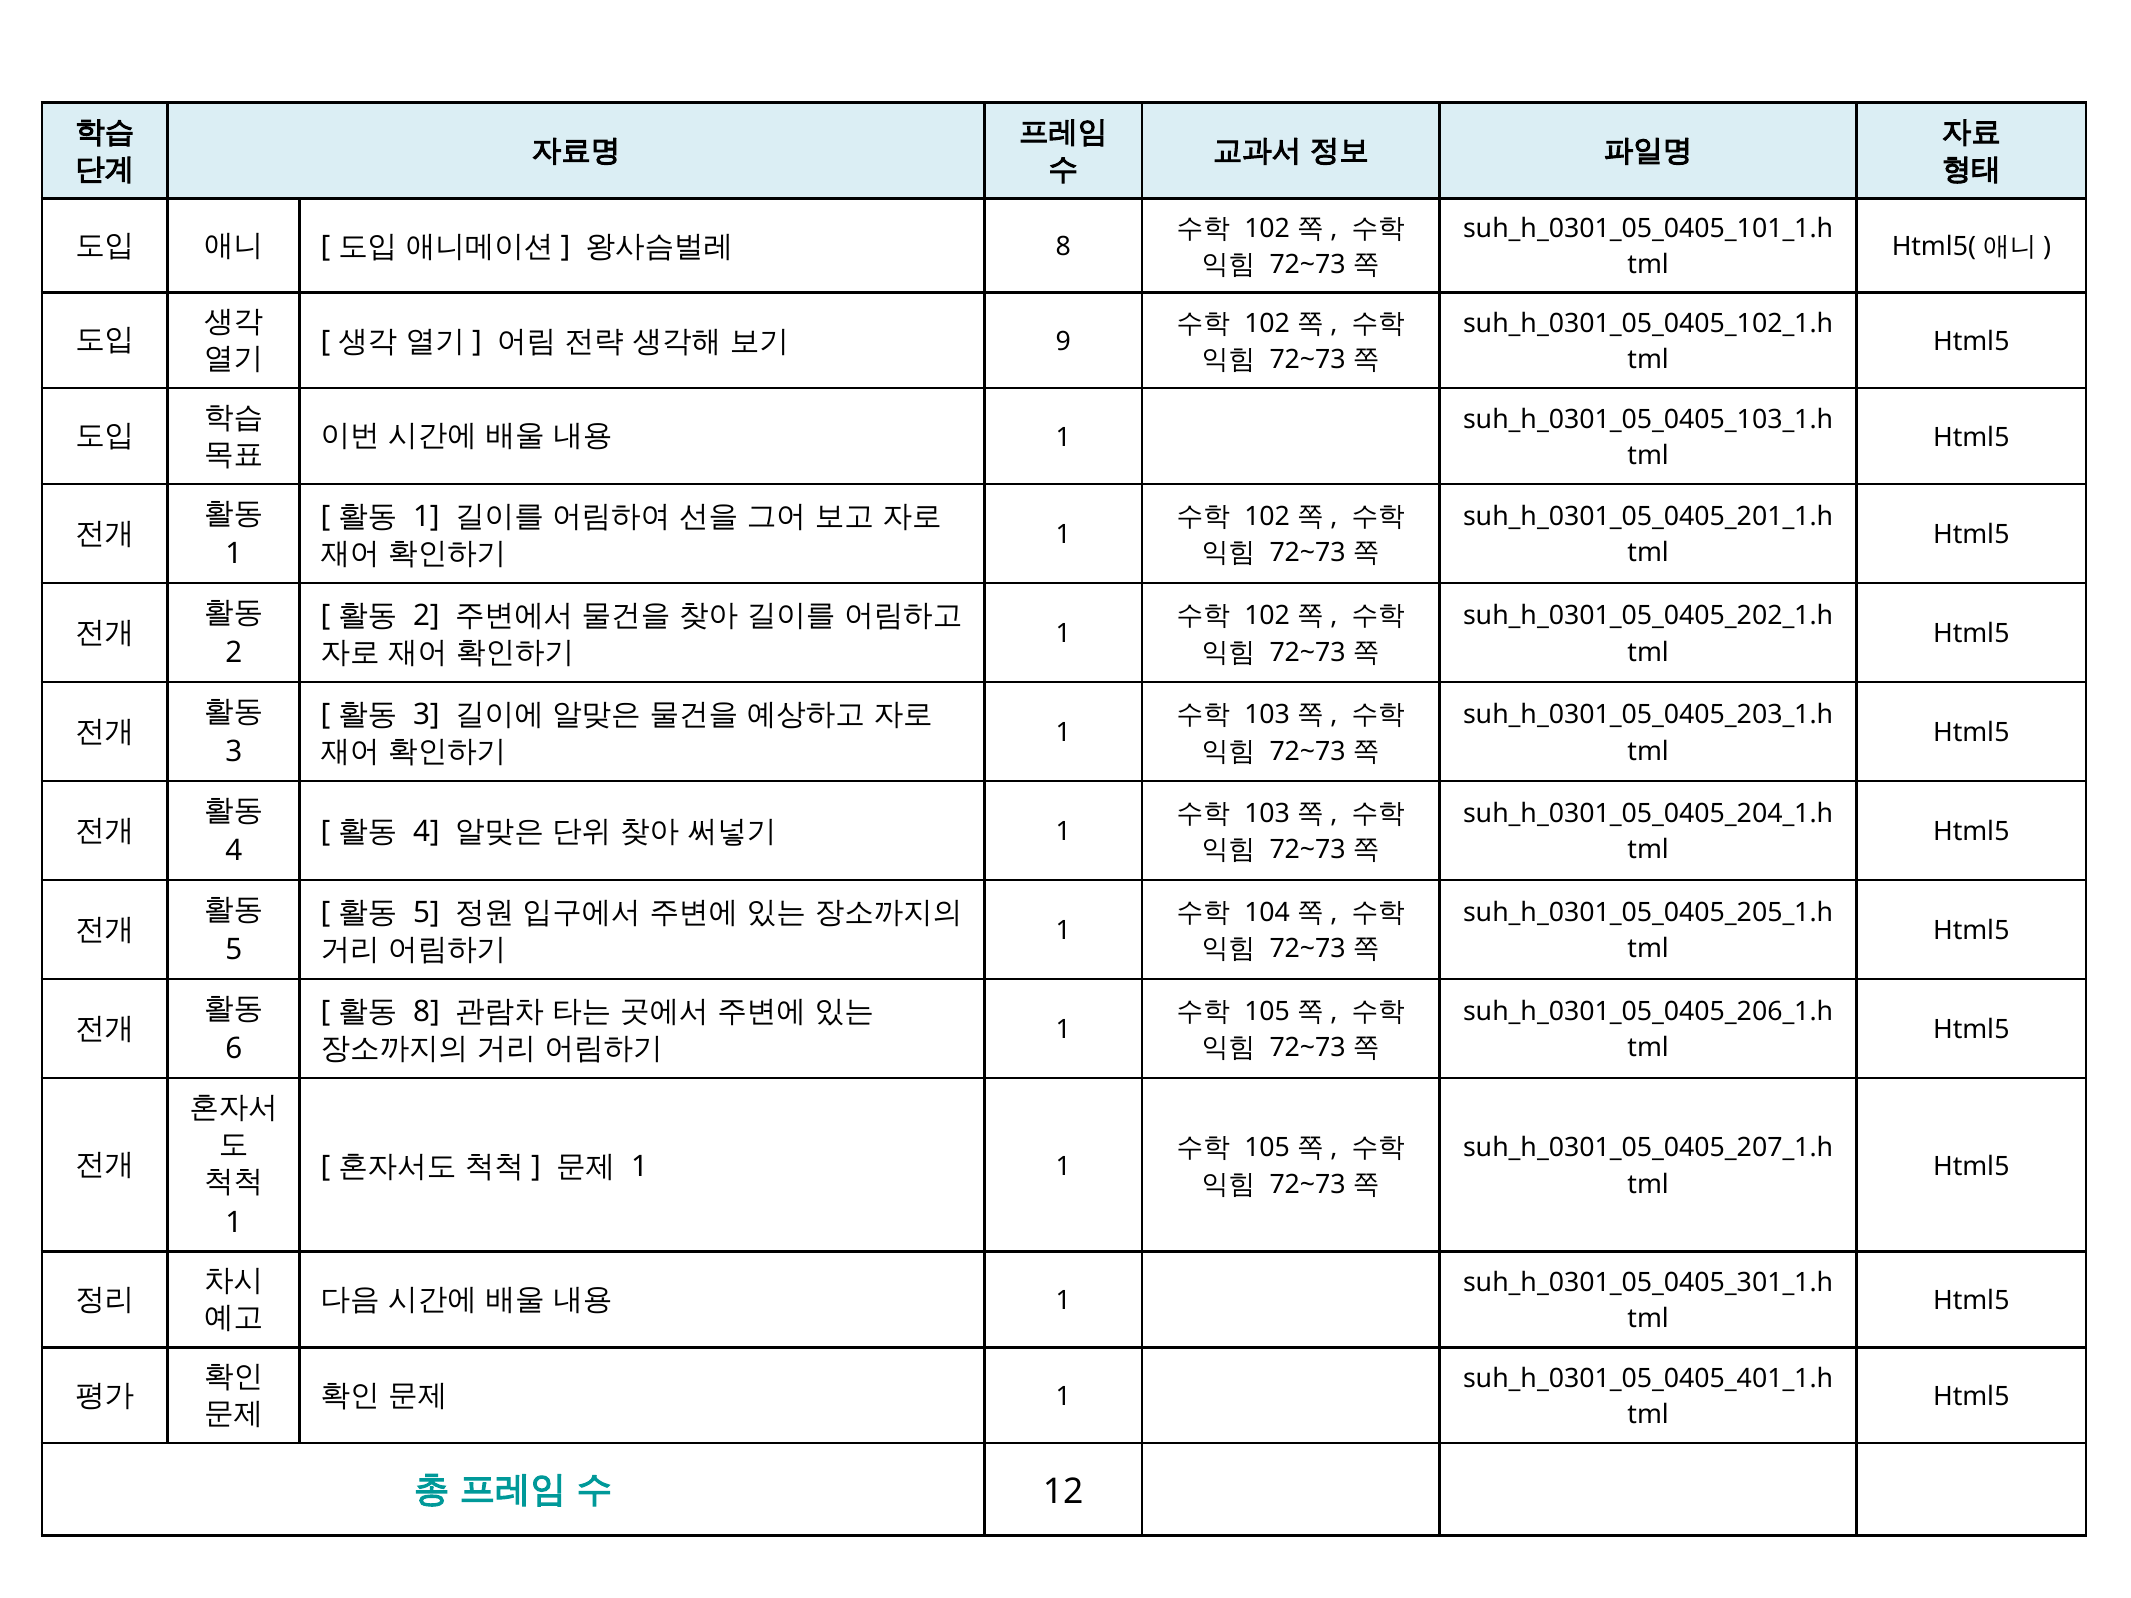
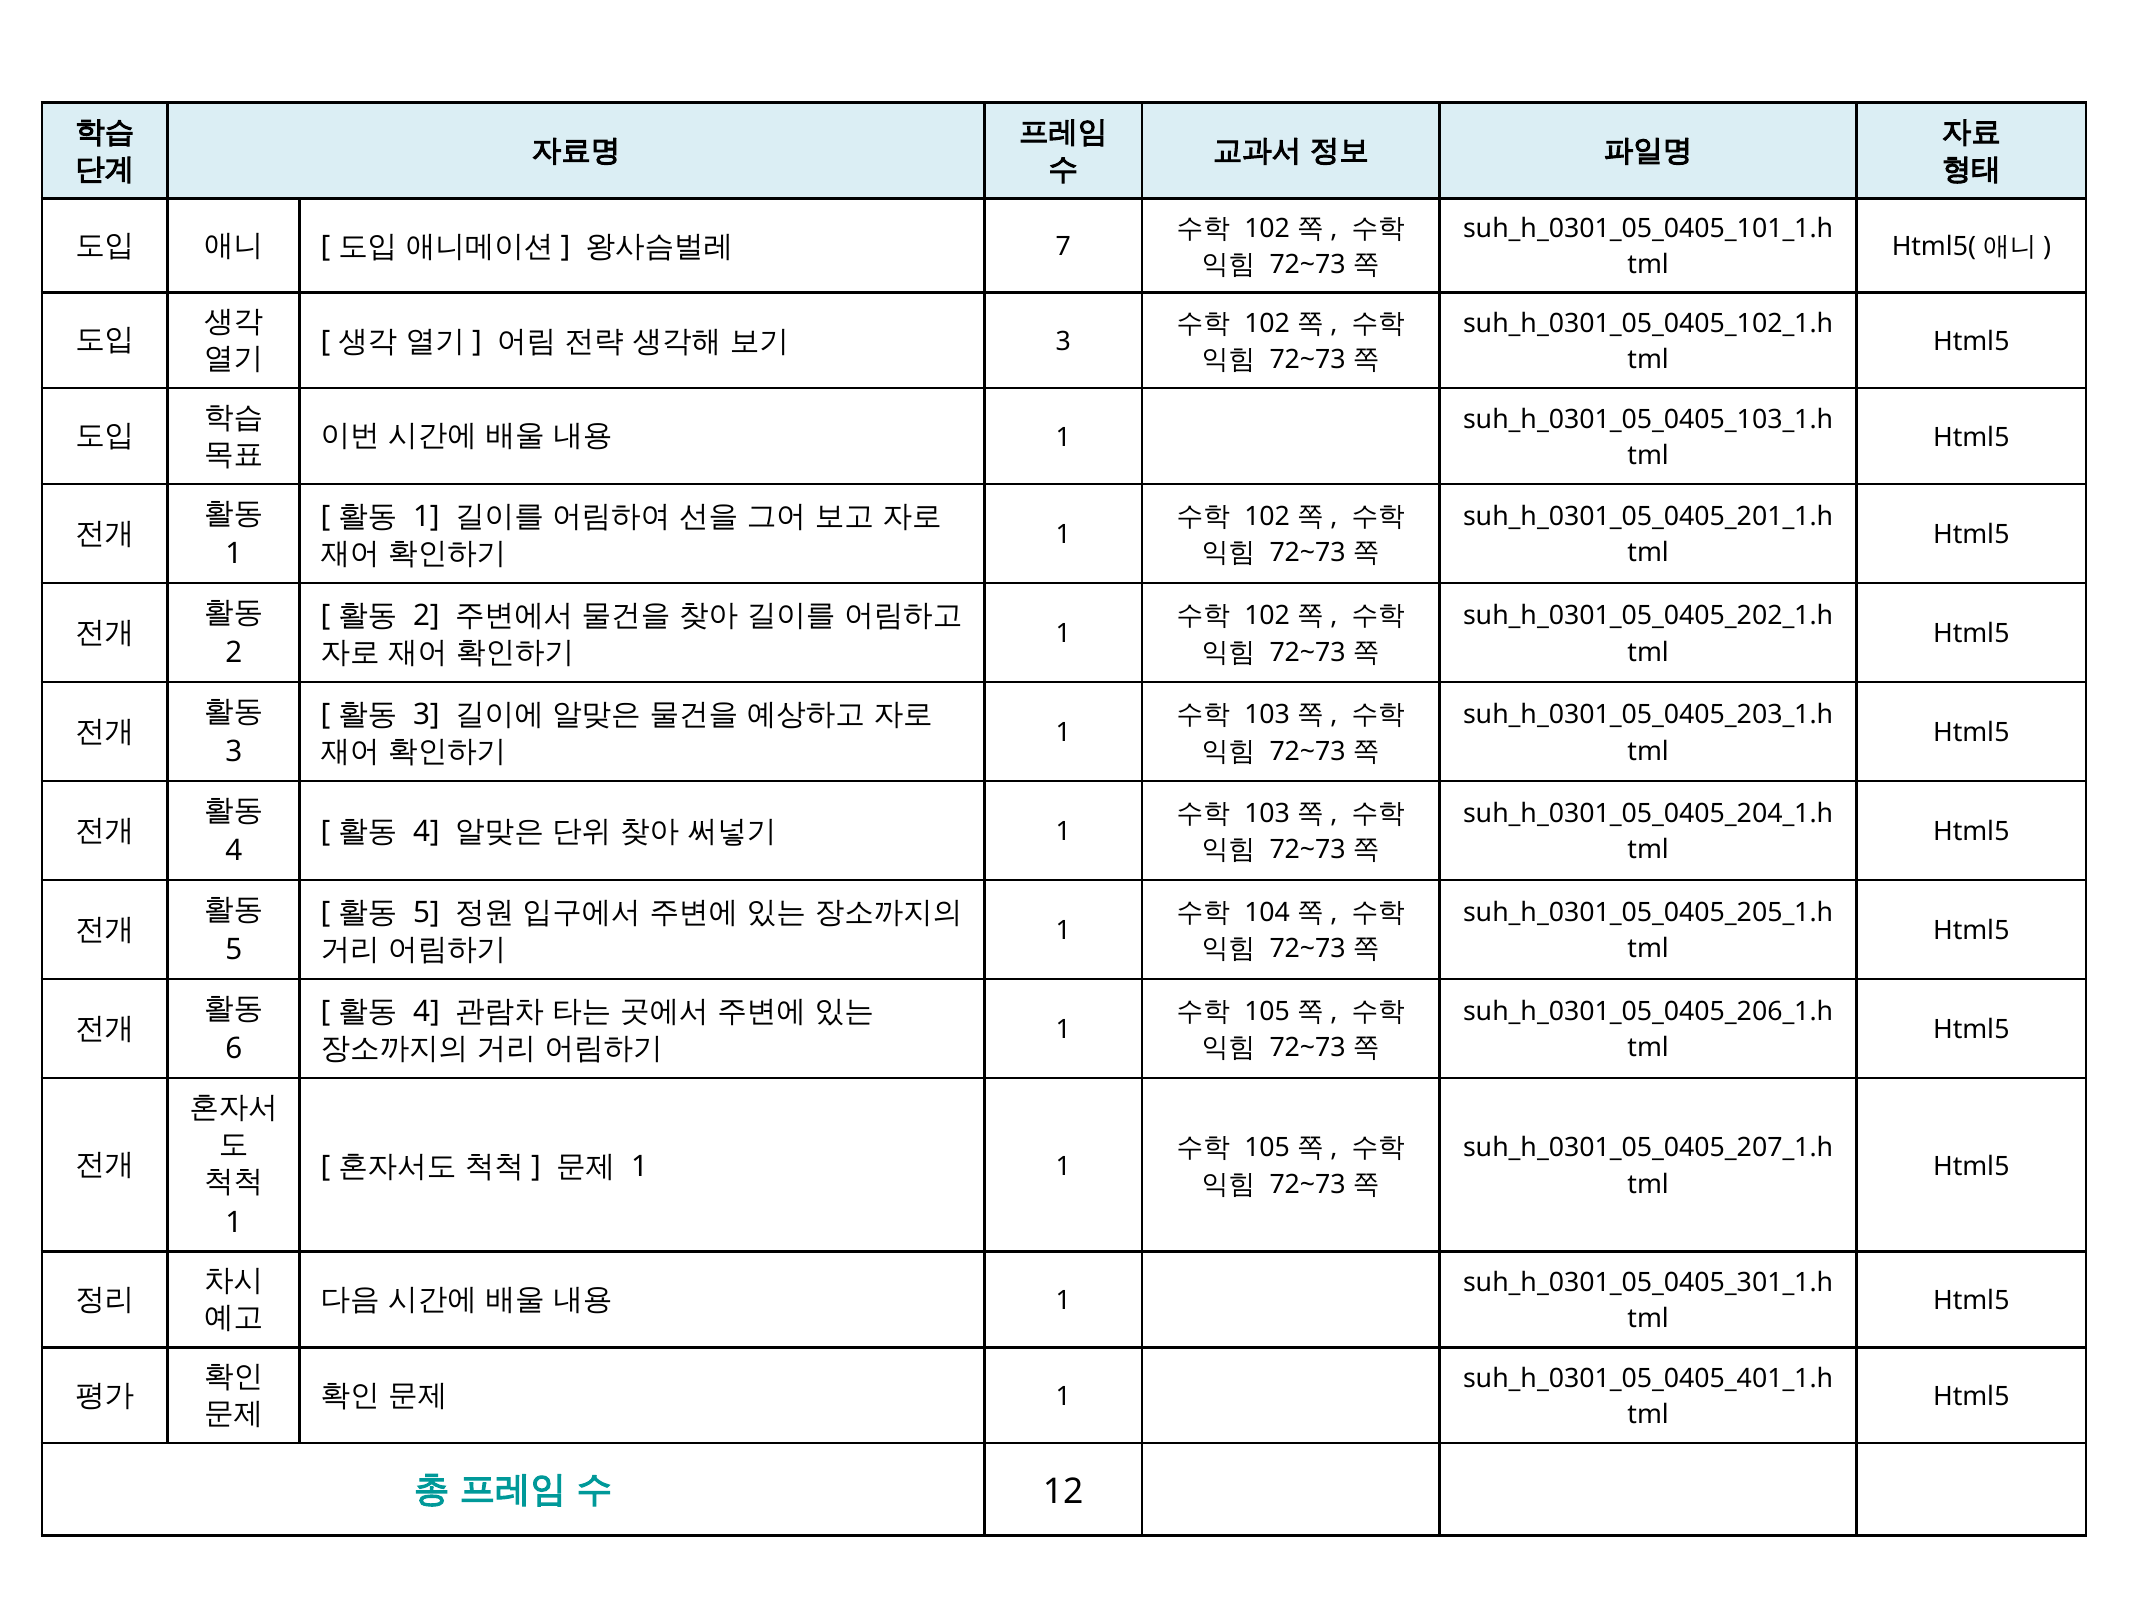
8: 8 -> 7 (1063, 247)
9: 9 -> 3 (1063, 342)
8: 8 -> 4 (426, 1012)
